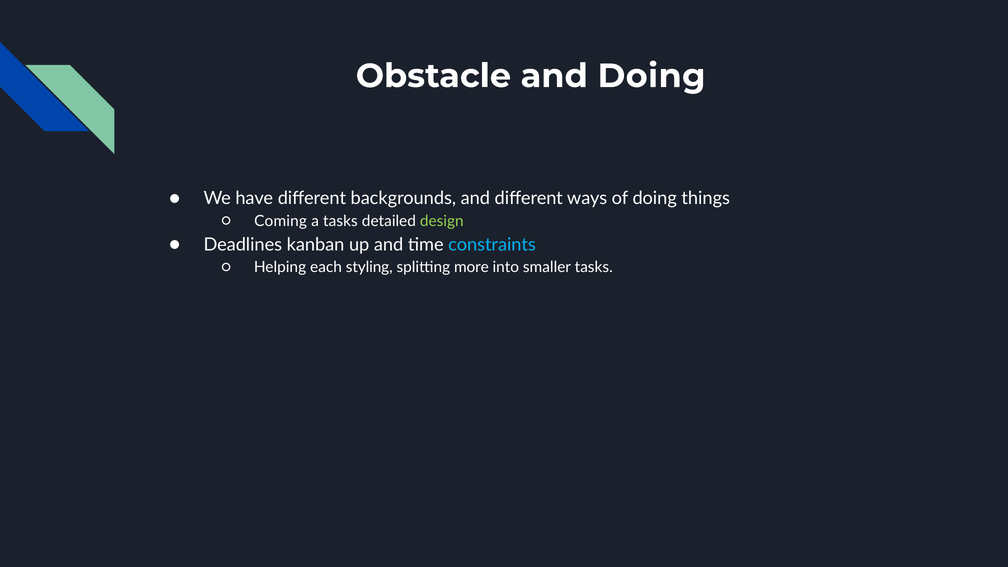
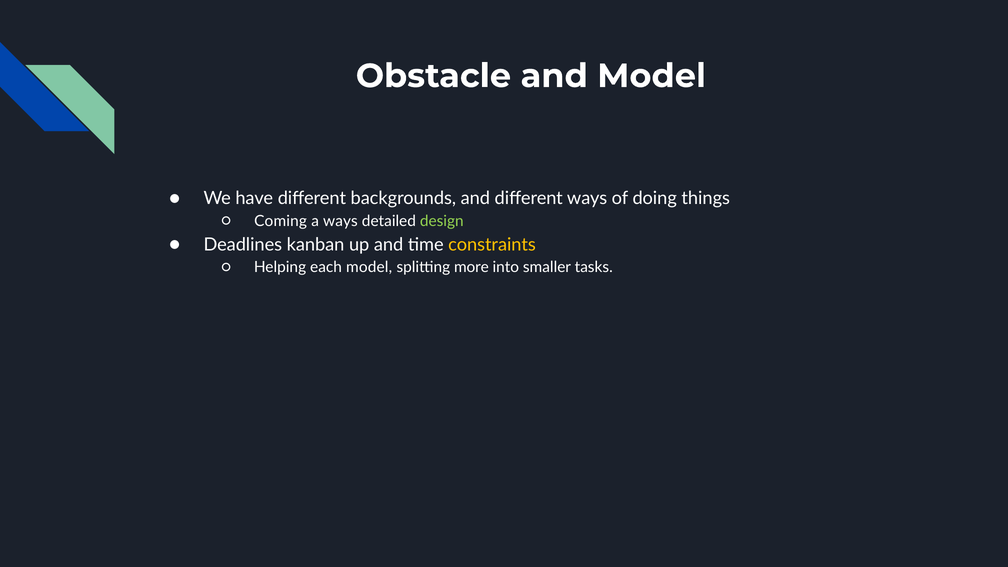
and Doing: Doing -> Model (652, 76)
a tasks: tasks -> ways (340, 221)
constraints colour: light blue -> yellow (492, 245)
each styling: styling -> model (369, 267)
